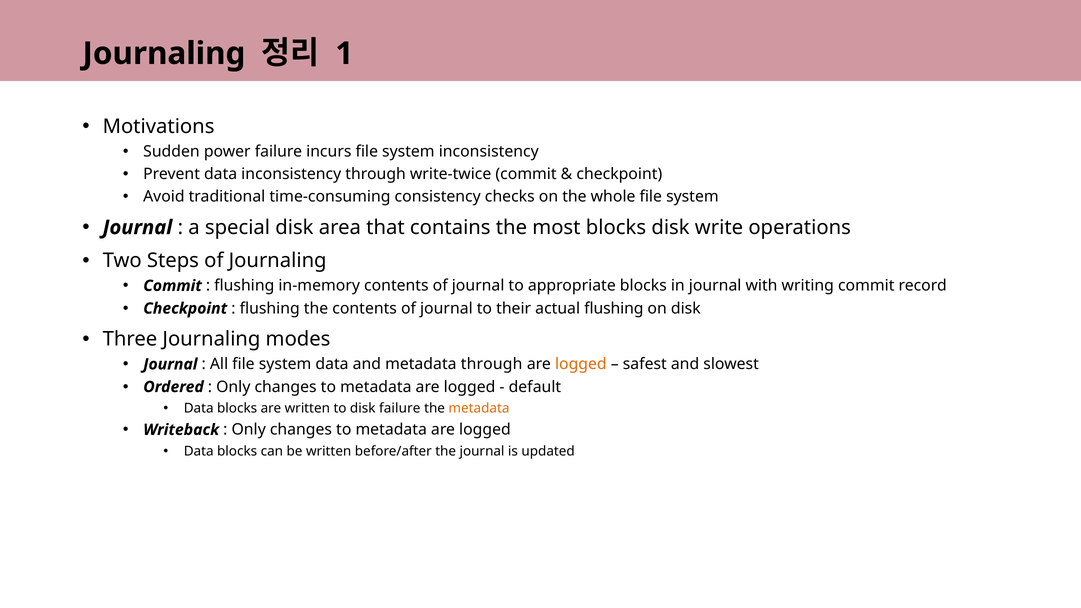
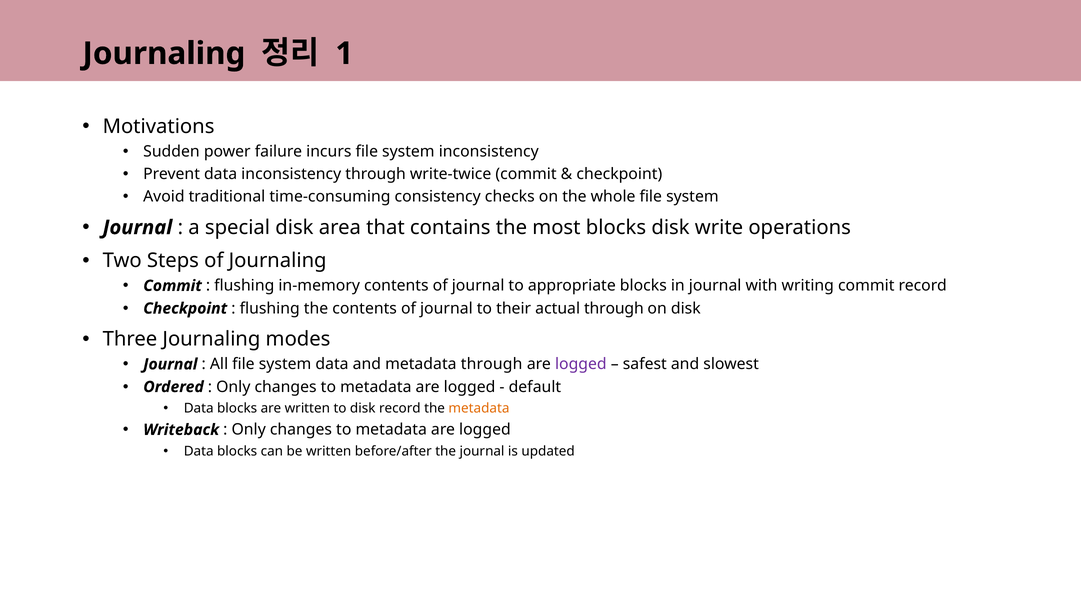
actual flushing: flushing -> through (614, 308)
logged colour: orange -> purple (581, 364)
disk failure: failure -> record (400, 408)
